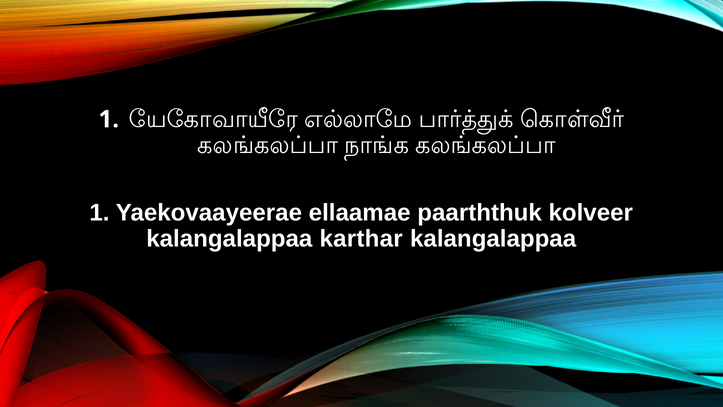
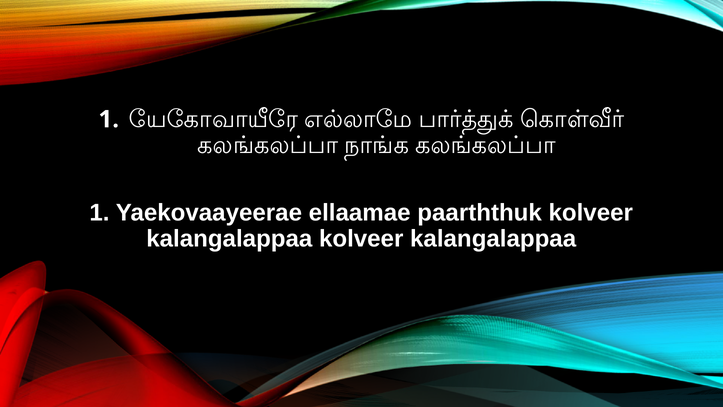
kalangalappaa karthar: karthar -> kolveer (361, 238)
